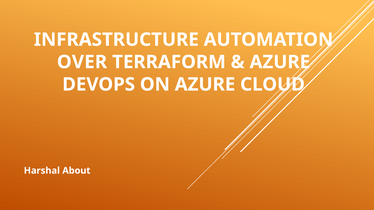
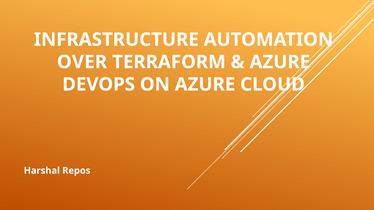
About: About -> Repos (76, 171)
